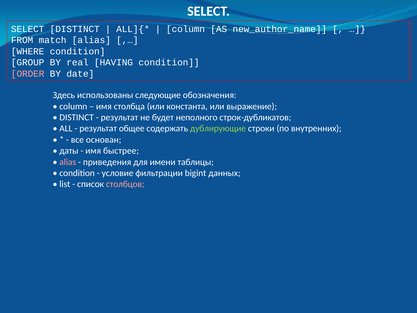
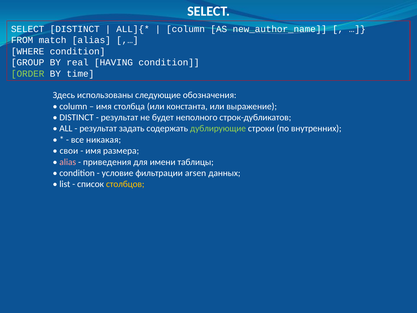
ORDER colour: pink -> light green (28, 74)
date: date -> time (80, 74)
общее: общее -> задать (132, 128)
основан: основан -> никакая (104, 140)
даты: даты -> свои (69, 151)
быстрее: быстрее -> размера (121, 151)
bigint: bigint -> arsen (196, 173)
столбцов colour: pink -> yellow (125, 184)
